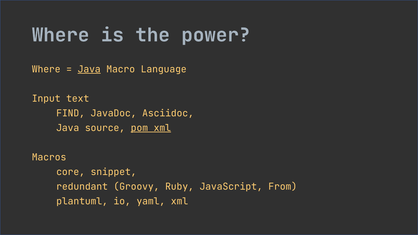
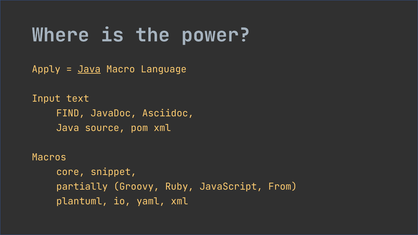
Where: Where -> Apply (46, 69)
pom.xml underline: present -> none (151, 128)
redundant: redundant -> partially (82, 187)
